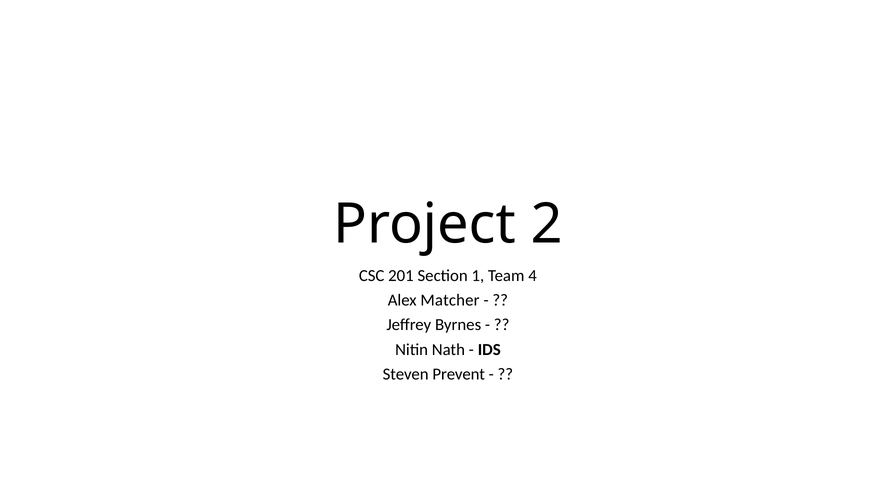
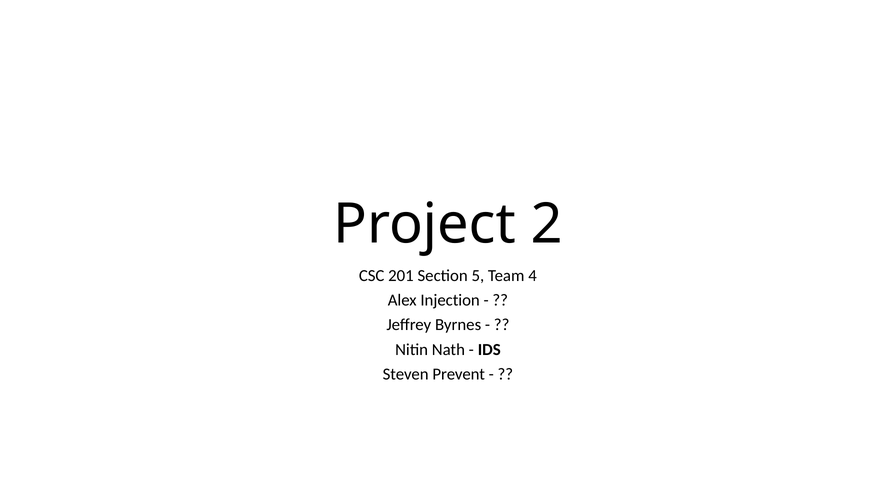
1: 1 -> 5 (478, 276)
Matcher: Matcher -> Injection (450, 300)
